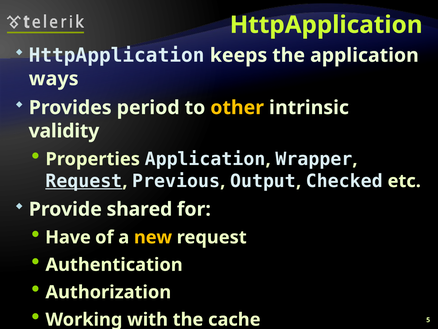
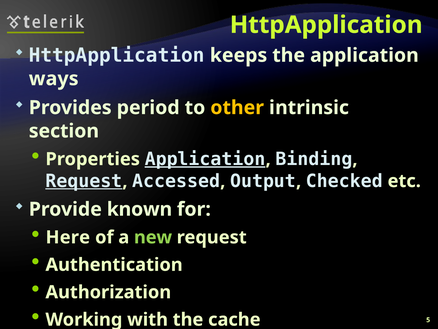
validity: validity -> section (64, 131)
Application underline: none -> present (205, 159)
Wrapper: Wrapper -> Binding (314, 159)
Previous: Previous -> Accessed (176, 181)
shared: shared -> known (139, 209)
Have: Have -> Here (68, 237)
new colour: yellow -> light green (153, 237)
